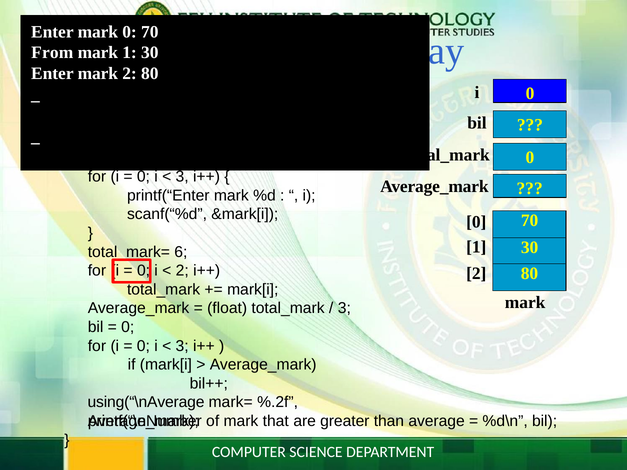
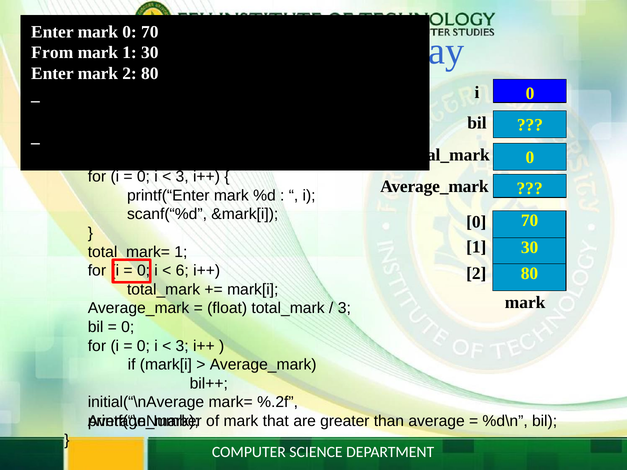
total_mark= 6: 6 -> 1 (181, 252)
2: 2 -> 6 (182, 271)
using(“\nAverage: using(“\nAverage -> initial(“\nAverage (146, 402)
